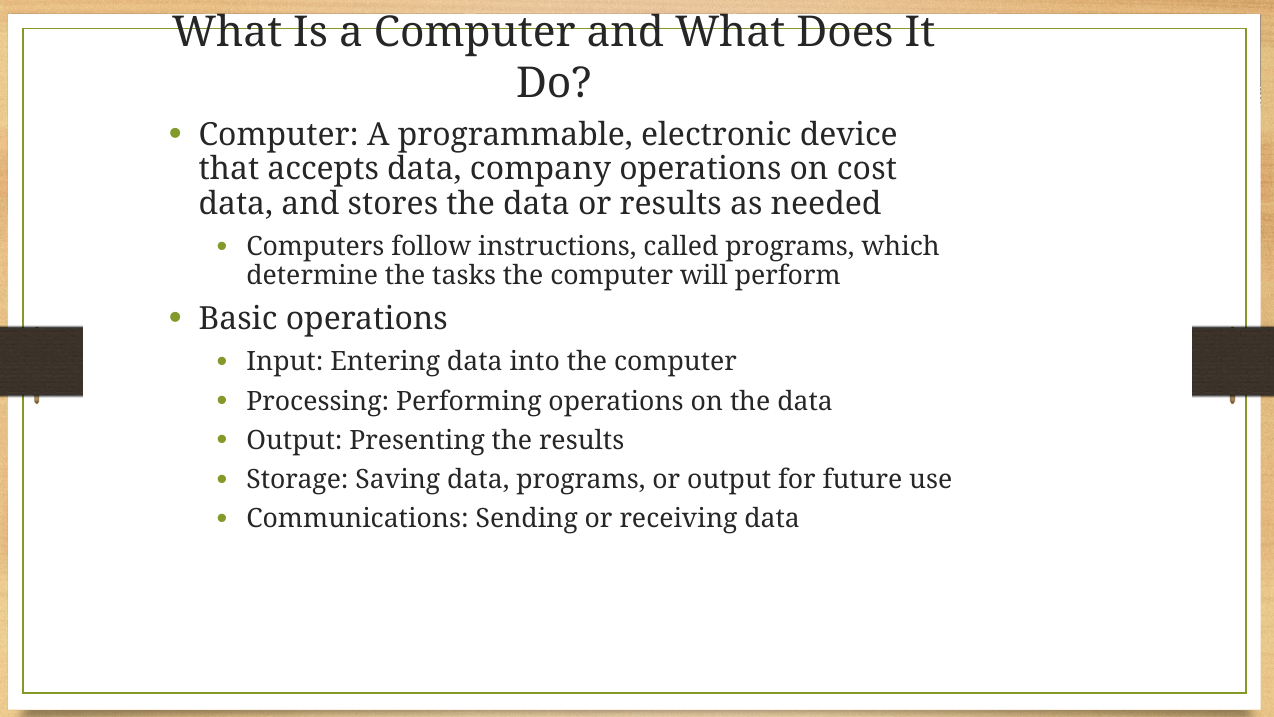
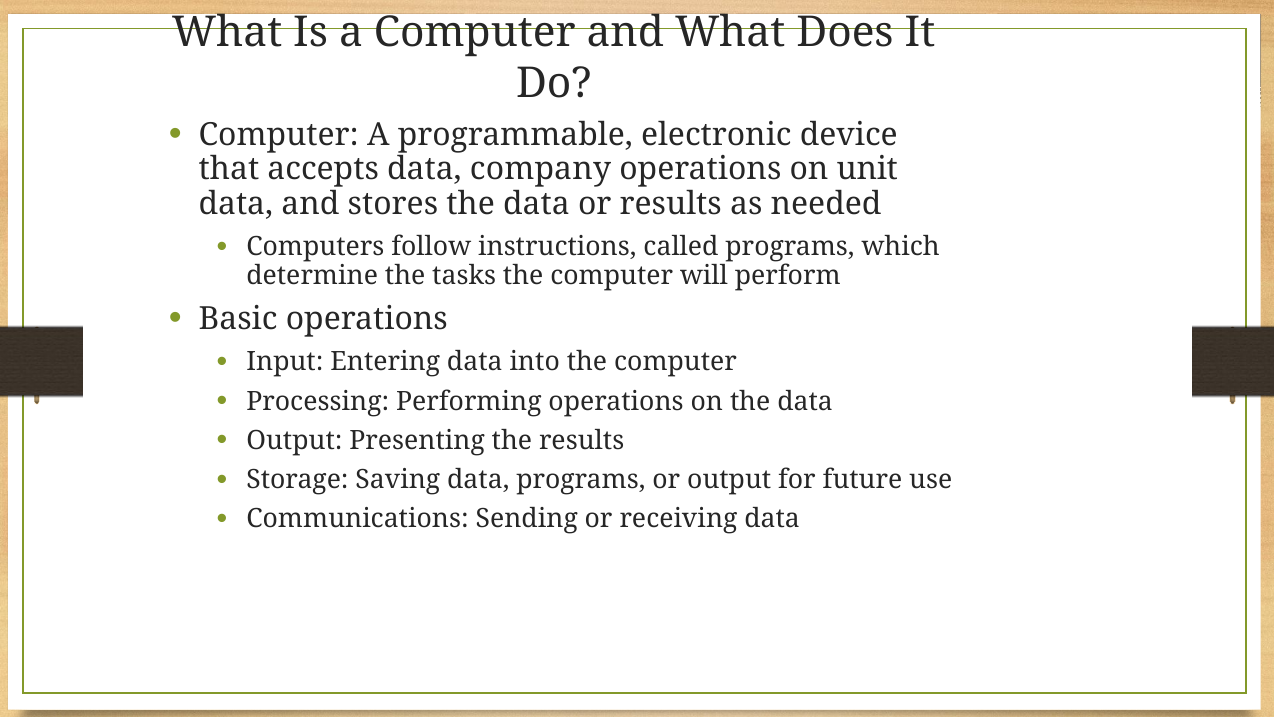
cost: cost -> unit (867, 169)
